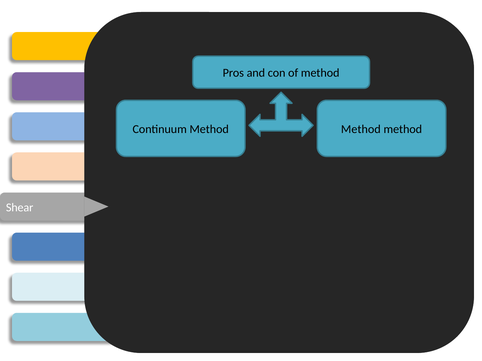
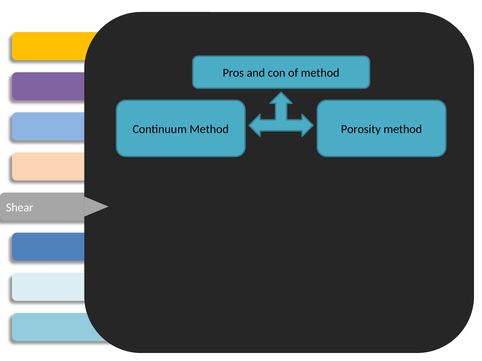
Continuum Method Method: Method -> Porosity (361, 129)
